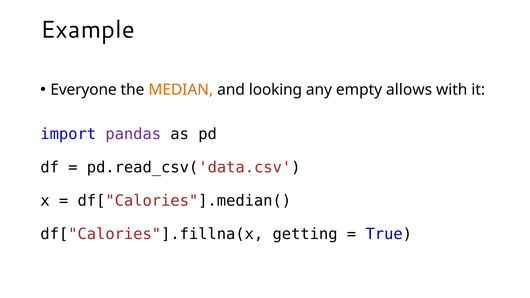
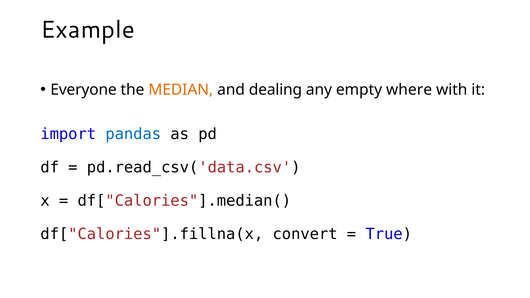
looking: looking -> dealing (275, 90)
allows: allows -> where (409, 90)
pandas colour: purple -> blue (133, 134)
getting: getting -> convert (305, 234)
